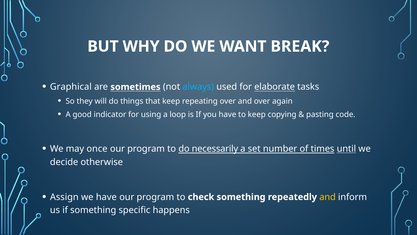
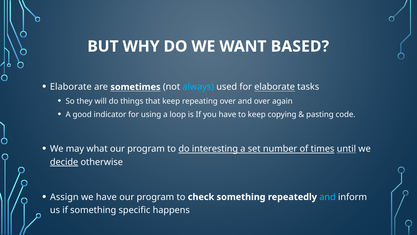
BREAK: BREAK -> BASED (300, 46)
Graphical: Graphical -> Elaborate (71, 87)
once: once -> what (97, 149)
necessarily: necessarily -> interesting (215, 149)
decide underline: none -> present (64, 162)
and colour: yellow -> light blue (328, 197)
